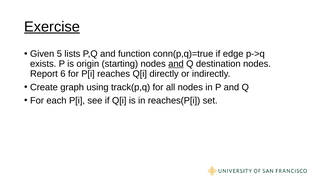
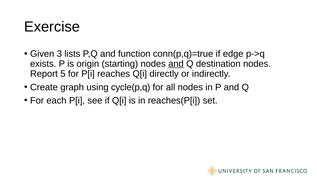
Exercise underline: present -> none (52, 27)
5: 5 -> 3 (59, 54)
6: 6 -> 5 (63, 74)
track(p,q: track(p,q -> cycle(p,q (131, 87)
